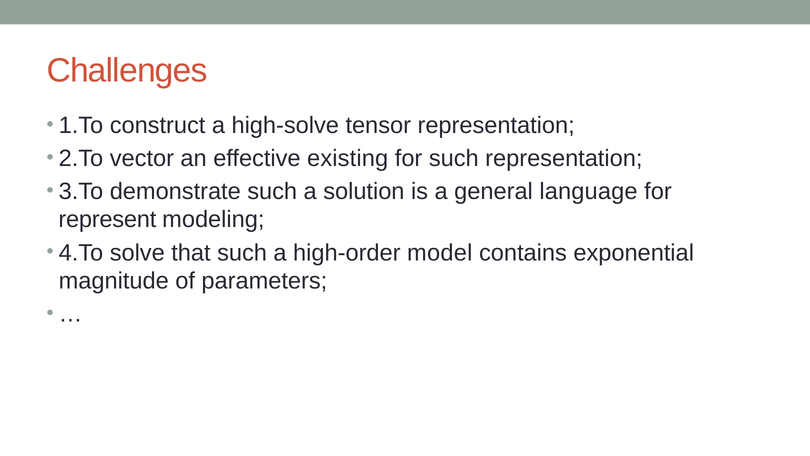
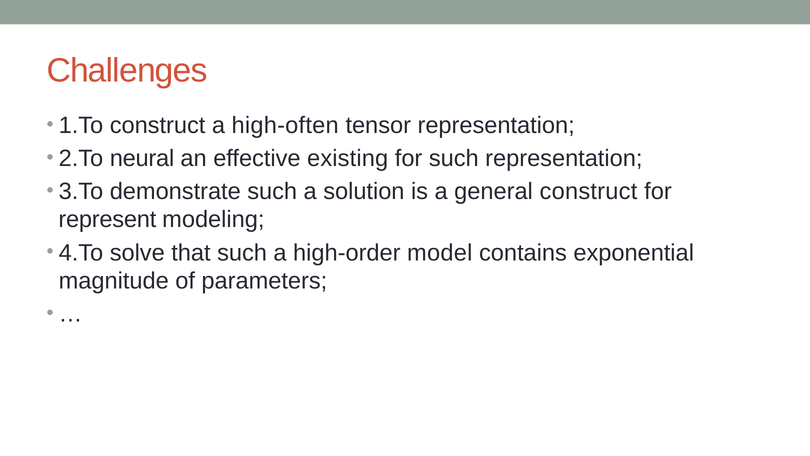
high-solve: high-solve -> high-often (285, 125)
vector: vector -> neural (142, 158)
general language: language -> construct (588, 191)
